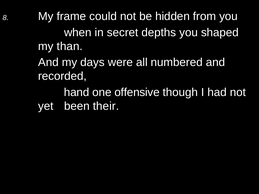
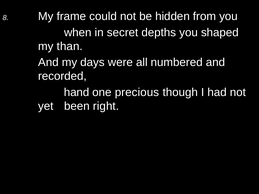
offensive: offensive -> precious (137, 92)
their: their -> right (106, 106)
